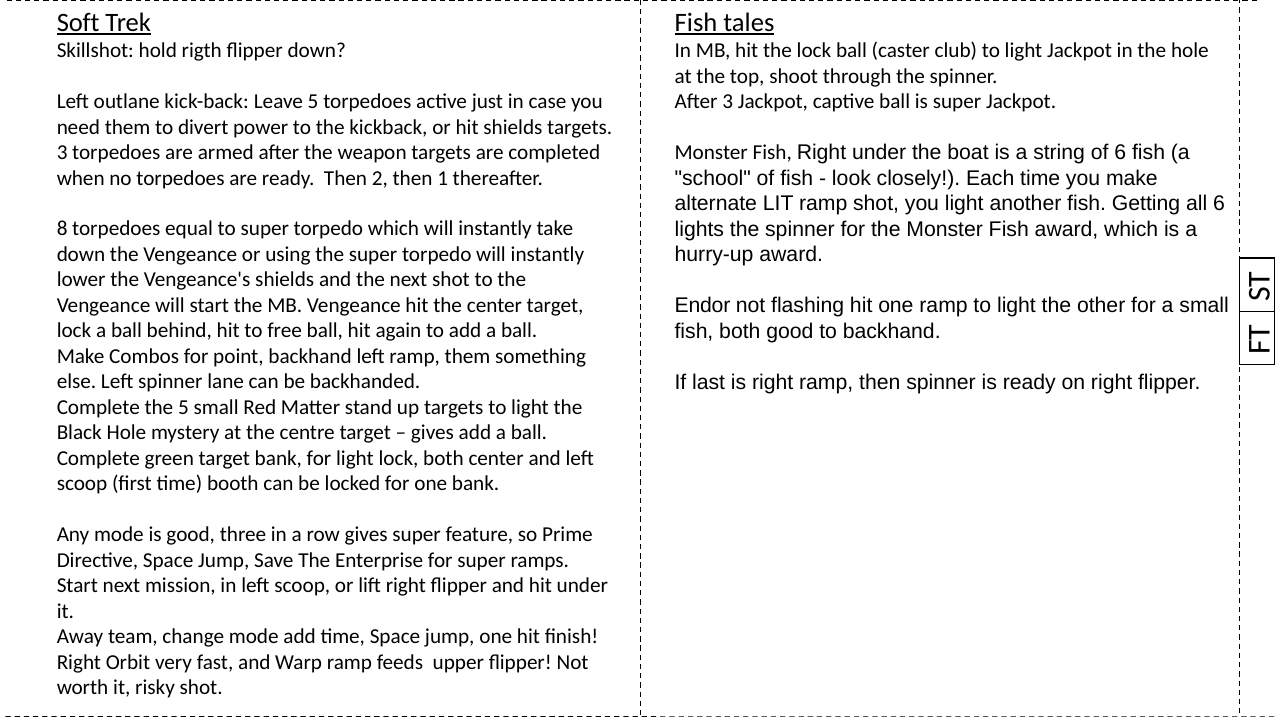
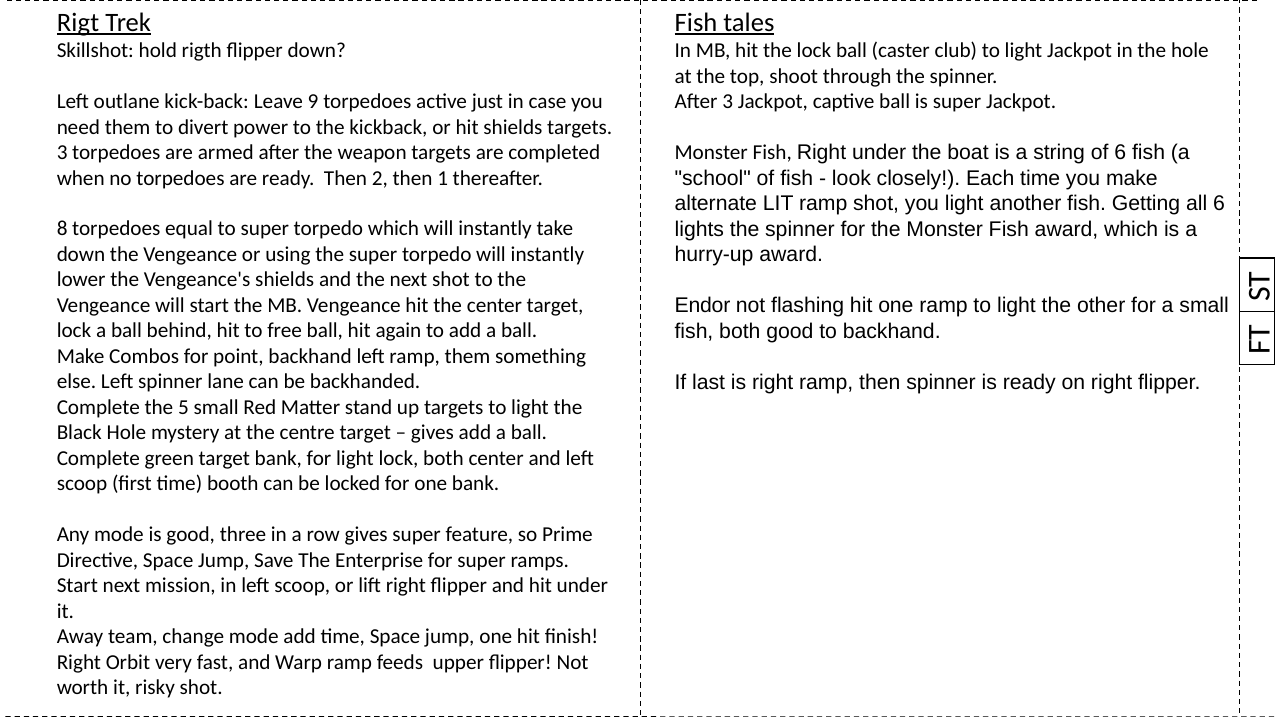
Soft: Soft -> Rigt (78, 22)
Leave 5: 5 -> 9 (313, 102)
